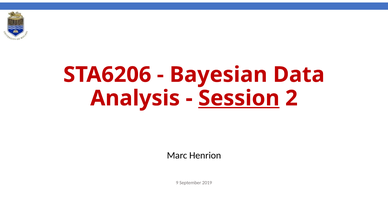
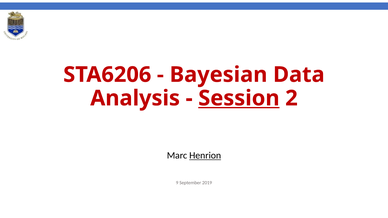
Henrion underline: none -> present (205, 156)
